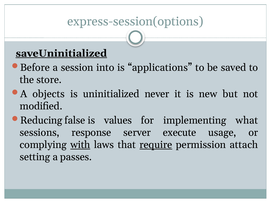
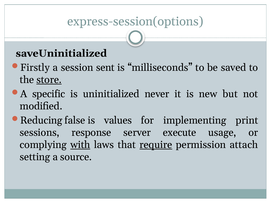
saveUninitialized underline: present -> none (61, 53)
Before: Before -> Firstly (35, 68)
into: into -> sent (105, 68)
applications: applications -> milliseconds (160, 68)
store underline: none -> present (49, 80)
objects: objects -> specific (49, 94)
what: what -> print (247, 121)
passes: passes -> source (76, 157)
